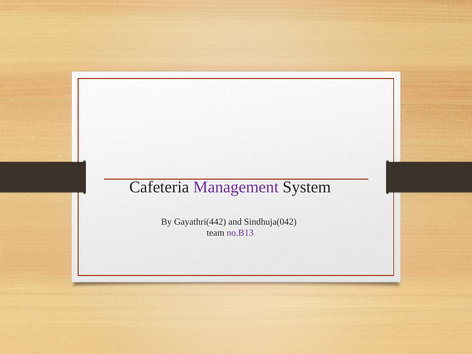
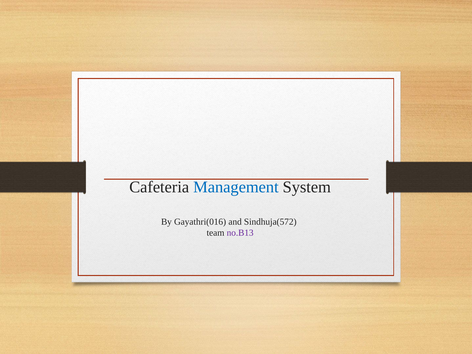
Management colour: purple -> blue (236, 187)
Gayathri(442: Gayathri(442 -> Gayathri(016 (200, 222)
Sindhuja(042: Sindhuja(042 -> Sindhuja(572 (270, 222)
